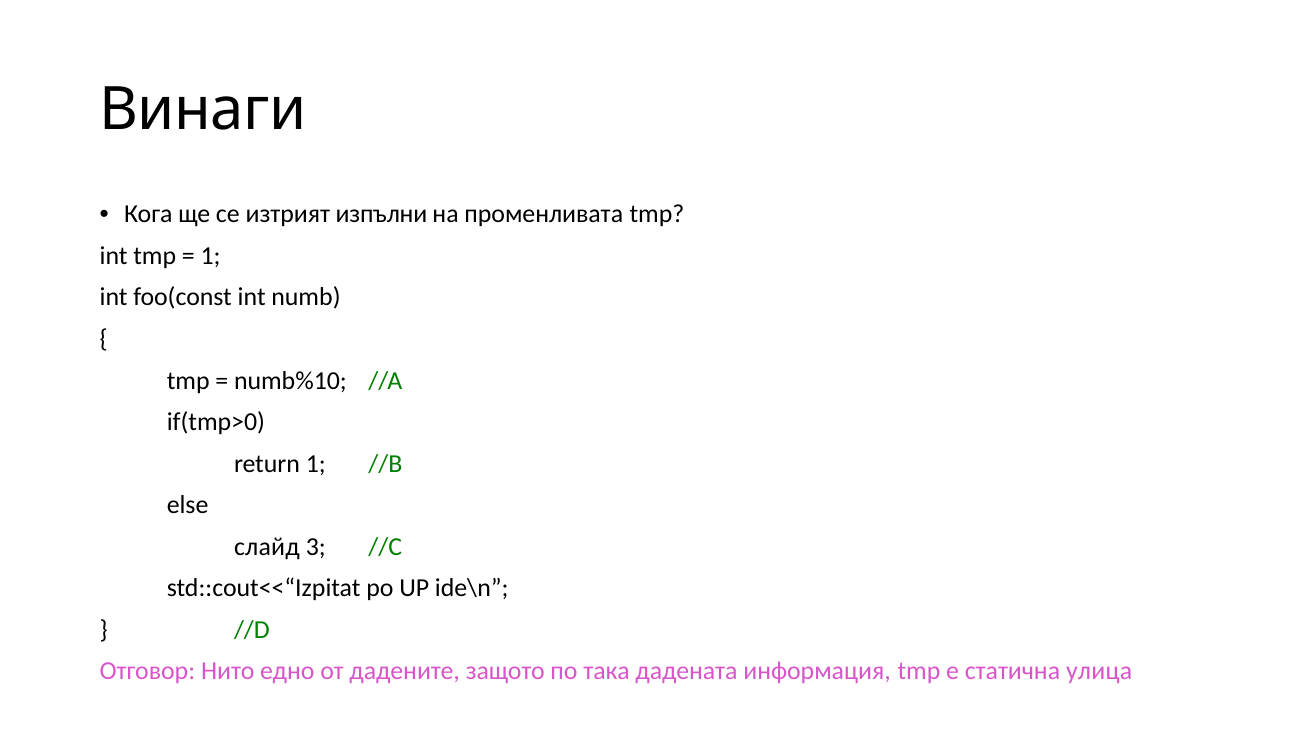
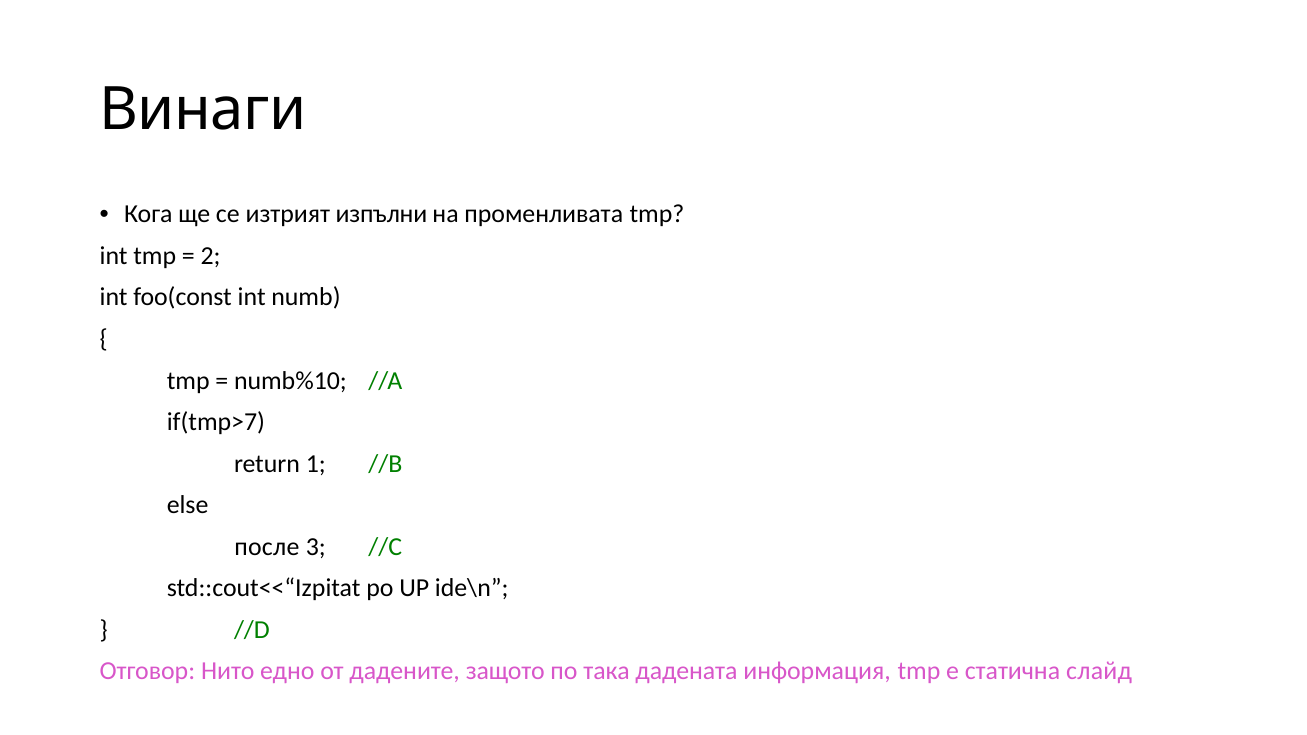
1: 1 -> 2 (211, 256)
if(tmp>0: if(tmp>0 -> if(tmp>7 (216, 422)
слайд: слайд -> после (267, 547)
улица: улица -> слайд (1099, 672)
